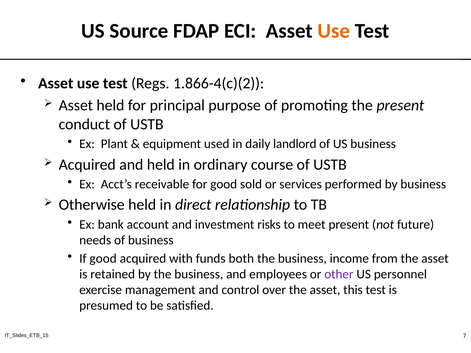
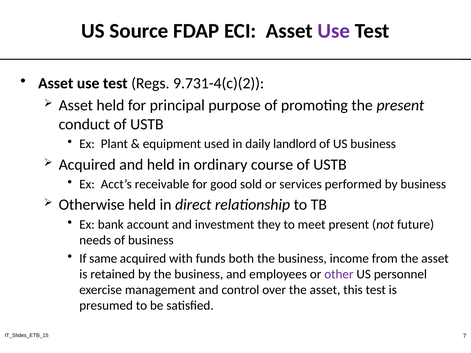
Use colour: orange -> purple (334, 31)
1.866-4(c)(2: 1.866-4(c)(2 -> 9.731-4(c)(2 (219, 84)
risks: risks -> they (269, 225)
If good: good -> same (103, 259)
